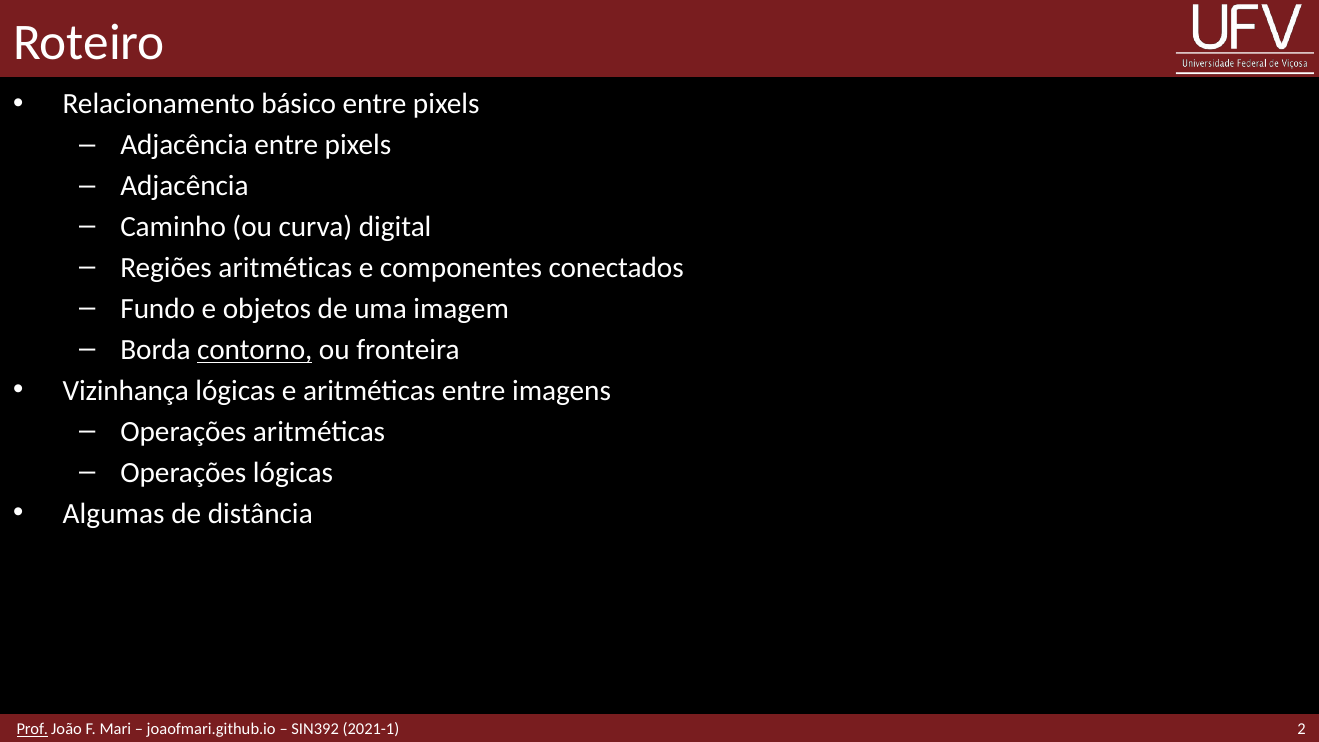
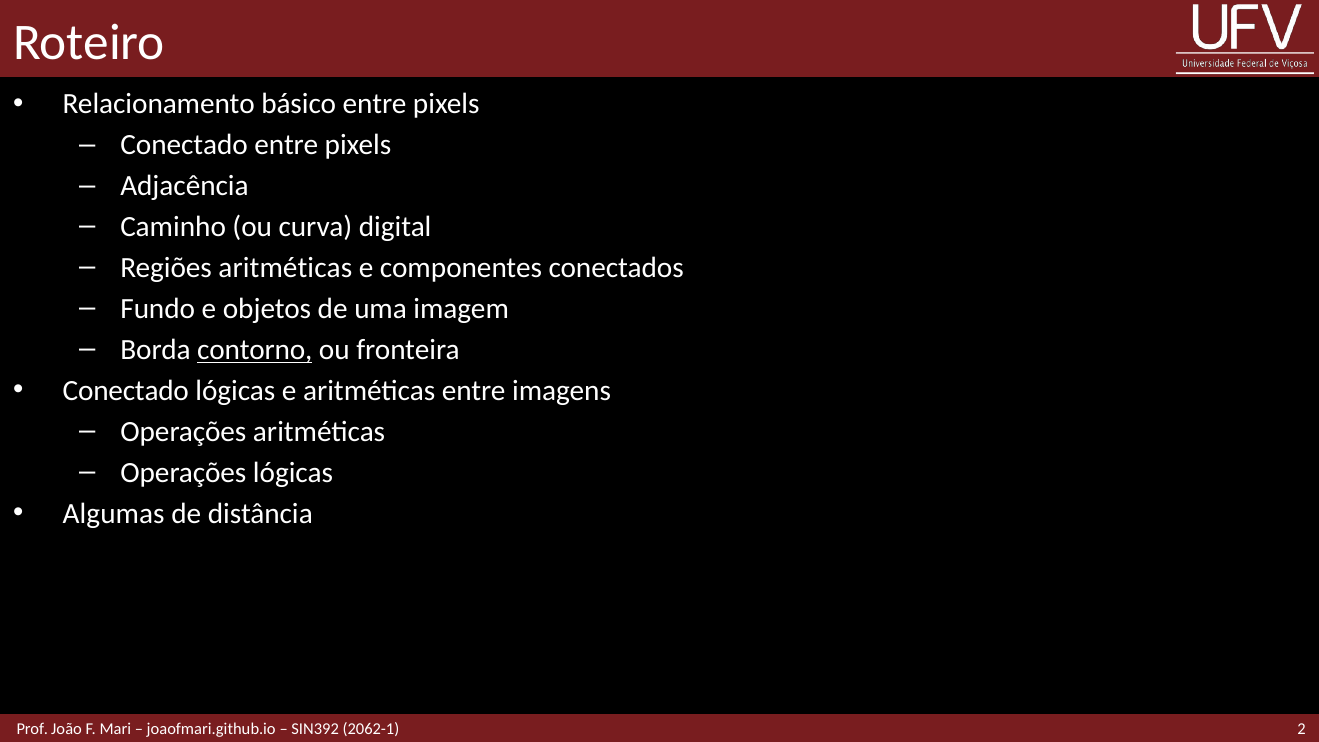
Adjacência: Adjacência -> Conectado (184, 145)
Vizinhança: Vizinhança -> Conectado (126, 391)
Prof underline: present -> none (32, 729)
2021-1: 2021-1 -> 2062-1 (371, 729)
